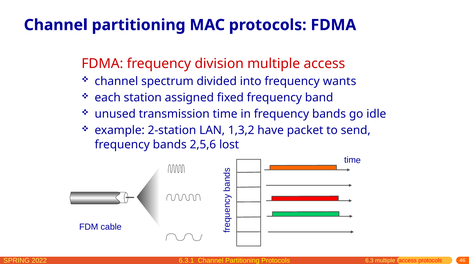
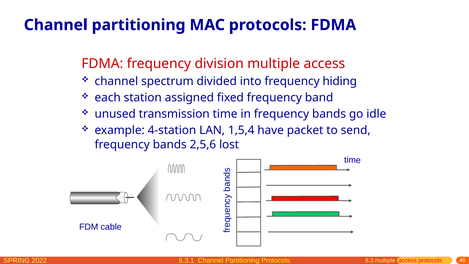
wants: wants -> hiding (340, 81)
2-station: 2-station -> 4-station (172, 130)
1,3,2: 1,3,2 -> 1,5,4 (241, 130)
